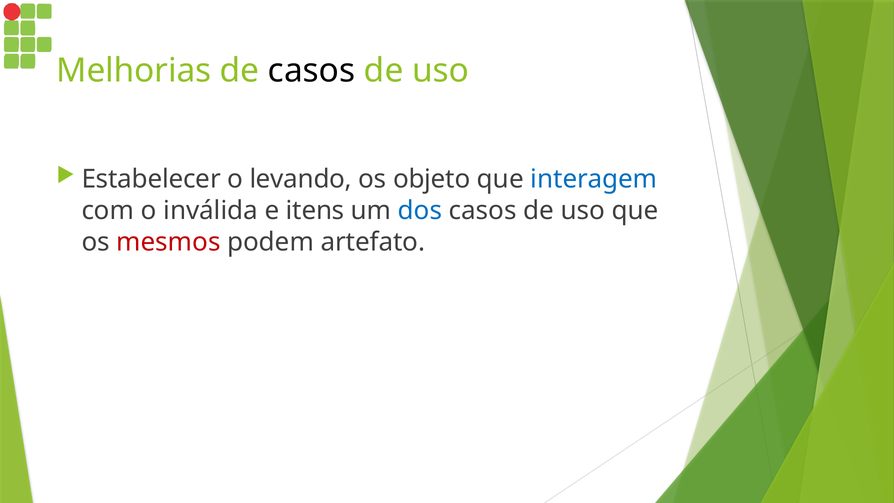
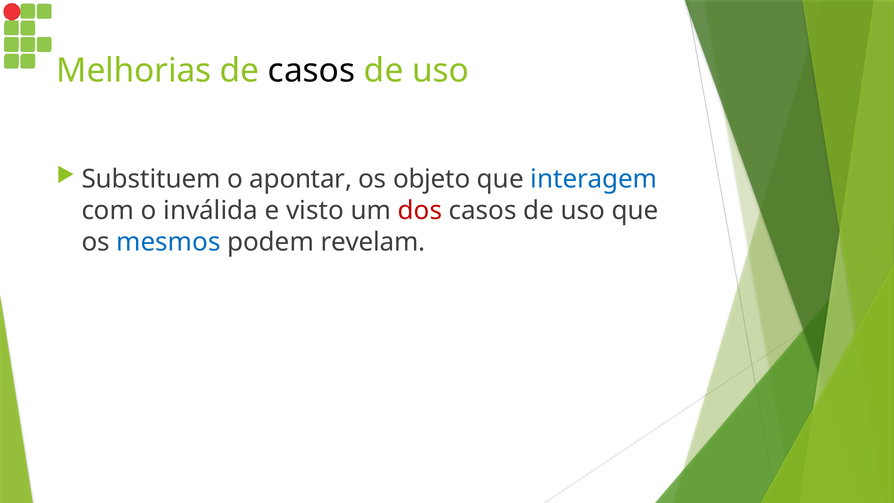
Estabelecer: Estabelecer -> Substituem (151, 179)
levando: levando -> apontar (301, 179)
itens: itens -> visto (315, 211)
dos colour: blue -> red (420, 211)
mesmos colour: red -> blue (169, 242)
artefato: artefato -> revelam (373, 242)
